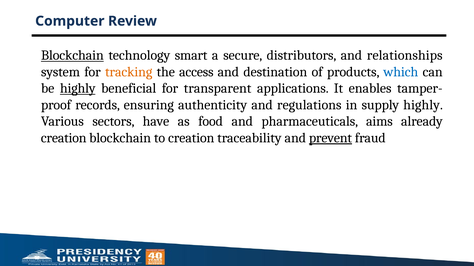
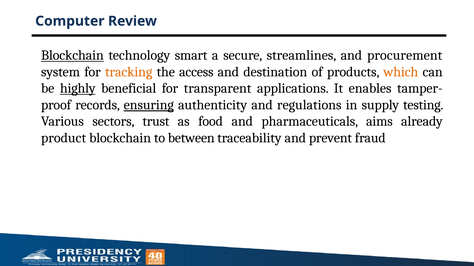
distributors: distributors -> streamlines (301, 55)
relationships: relationships -> procurement (405, 55)
which colour: blue -> orange (401, 72)
ensuring underline: none -> present (149, 105)
supply highly: highly -> testing (423, 105)
have: have -> trust (156, 122)
creation: creation -> product (64, 138)
to creation: creation -> between (191, 138)
prevent underline: present -> none (330, 138)
